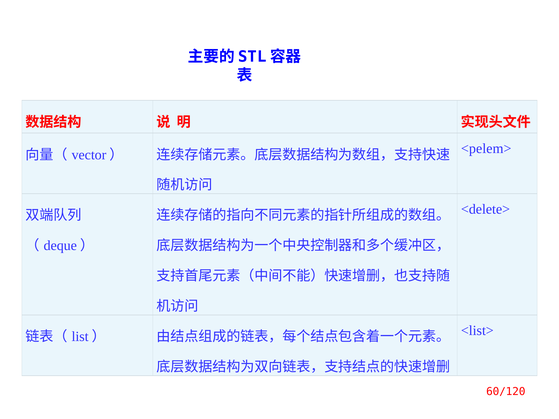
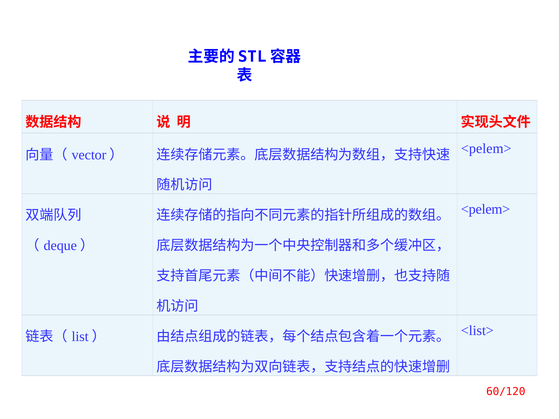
<delete>: <delete> -> <pelem> (486, 209)
